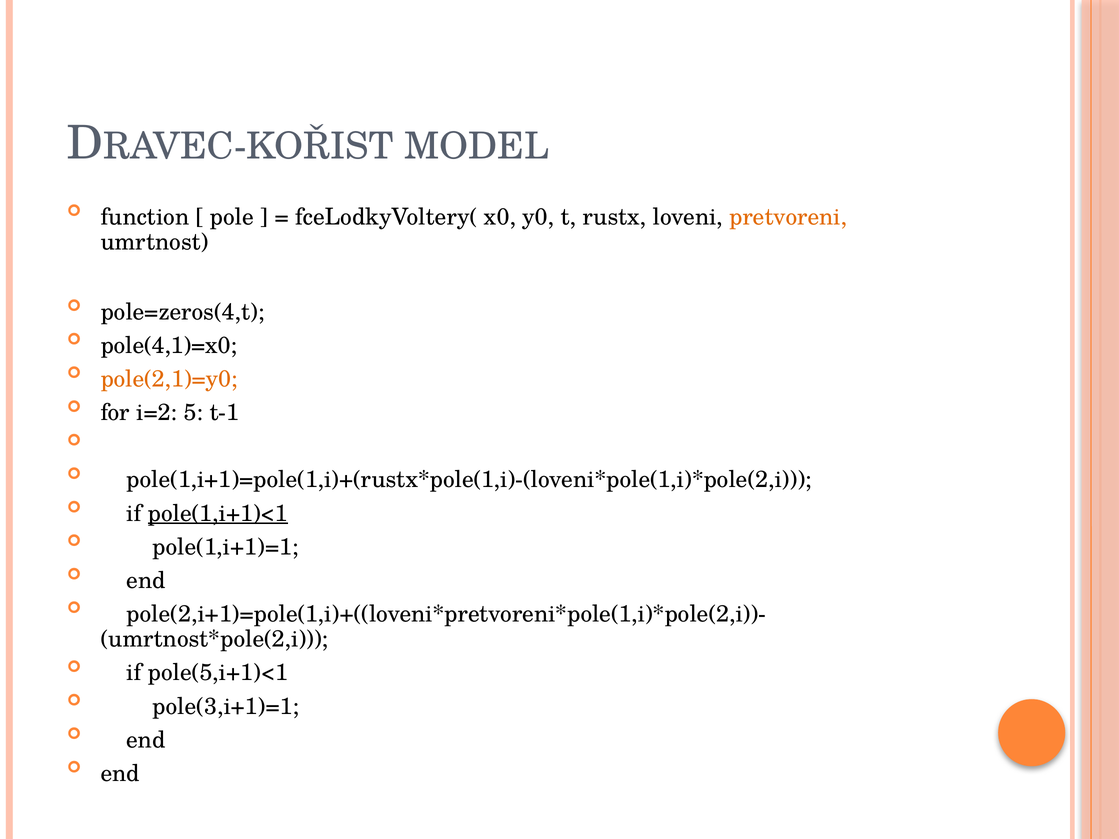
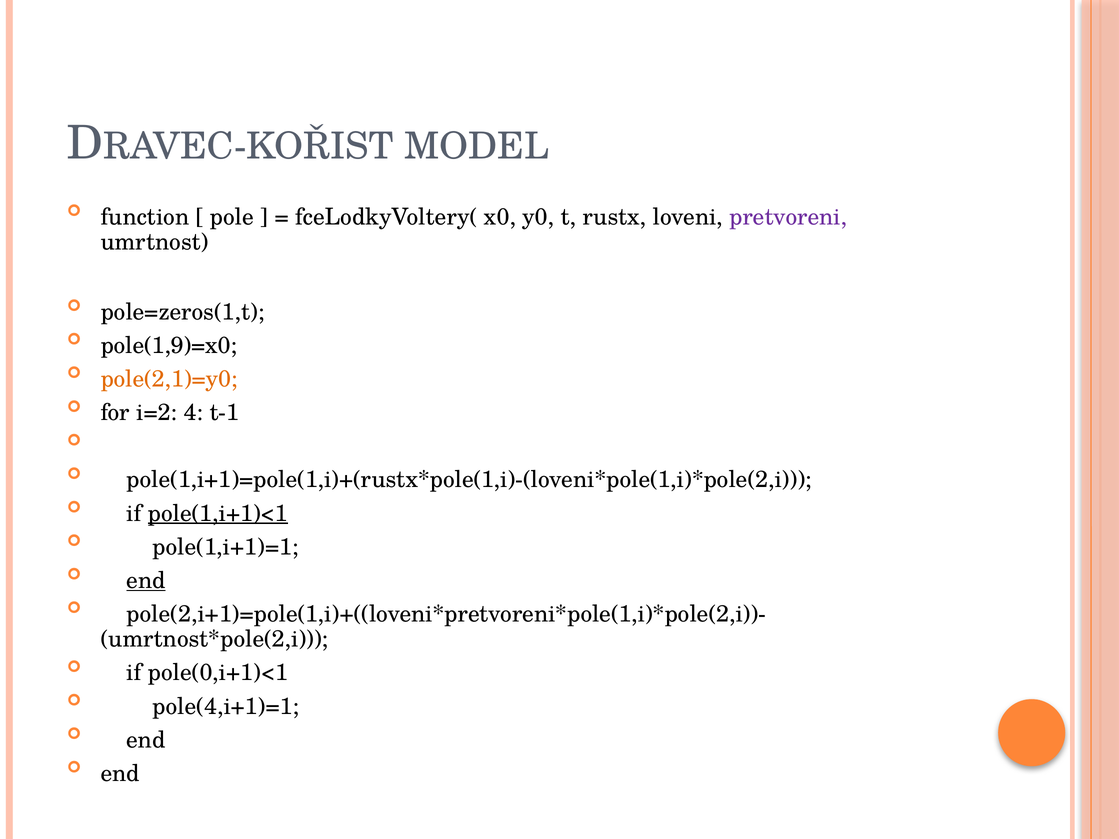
pretvoreni colour: orange -> purple (788, 217)
pole=zeros(4,t: pole=zeros(4,t -> pole=zeros(1,t (183, 312)
pole(4,1)=x0: pole(4,1)=x0 -> pole(1,9)=x0 (169, 346)
5: 5 -> 4 (193, 413)
end underline: none -> present (146, 581)
pole(5,i+1)<1: pole(5,i+1)<1 -> pole(0,i+1)<1 (218, 673)
pole(3,i+1)=1: pole(3,i+1)=1 -> pole(4,i+1)=1 (226, 707)
